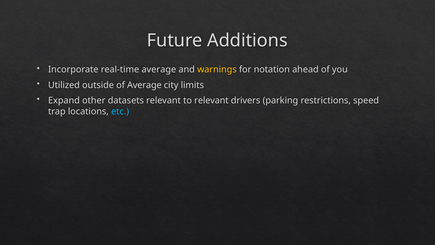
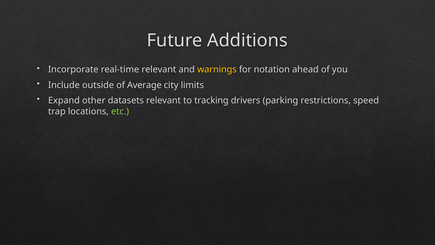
real-time average: average -> relevant (159, 70)
Utilized: Utilized -> Include (64, 85)
to relevant: relevant -> tracking (211, 100)
etc colour: light blue -> light green (120, 111)
